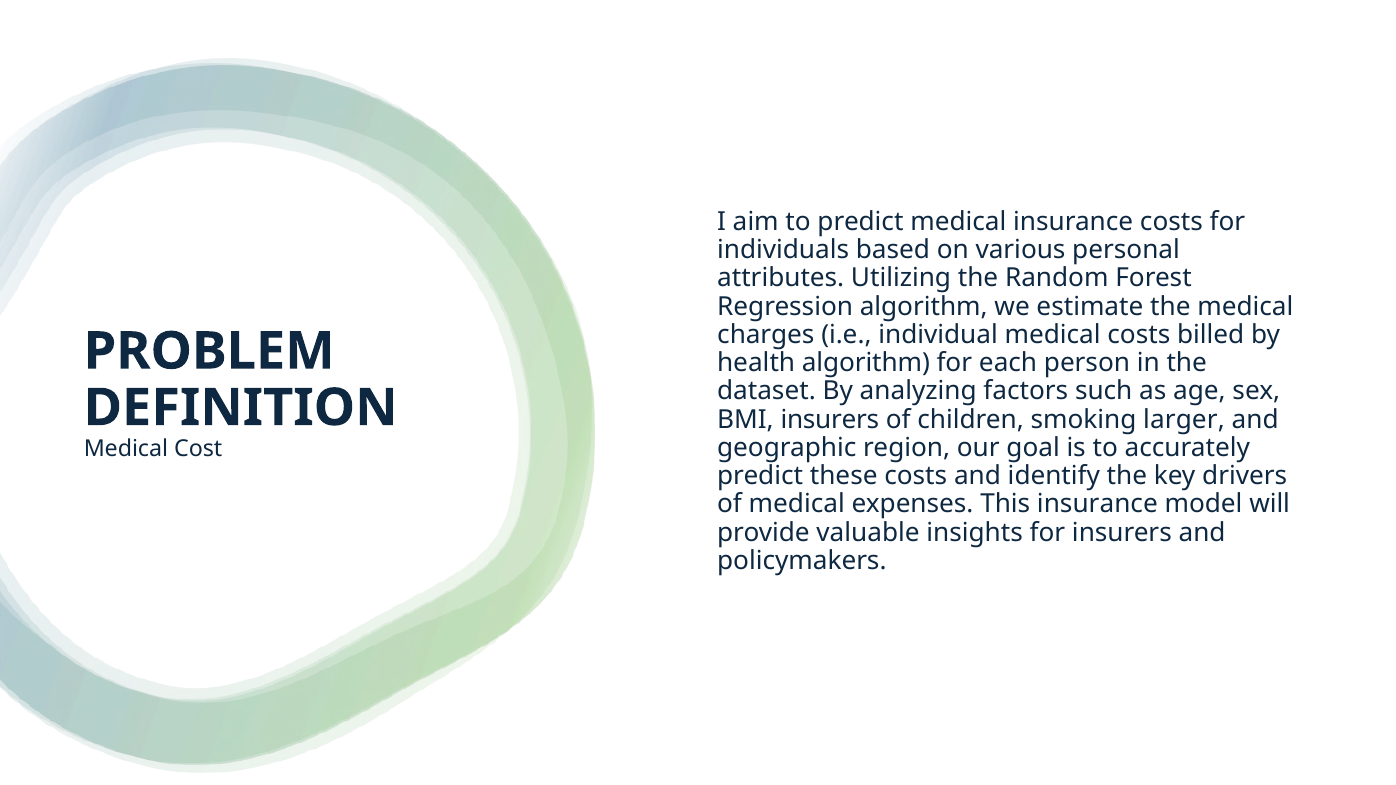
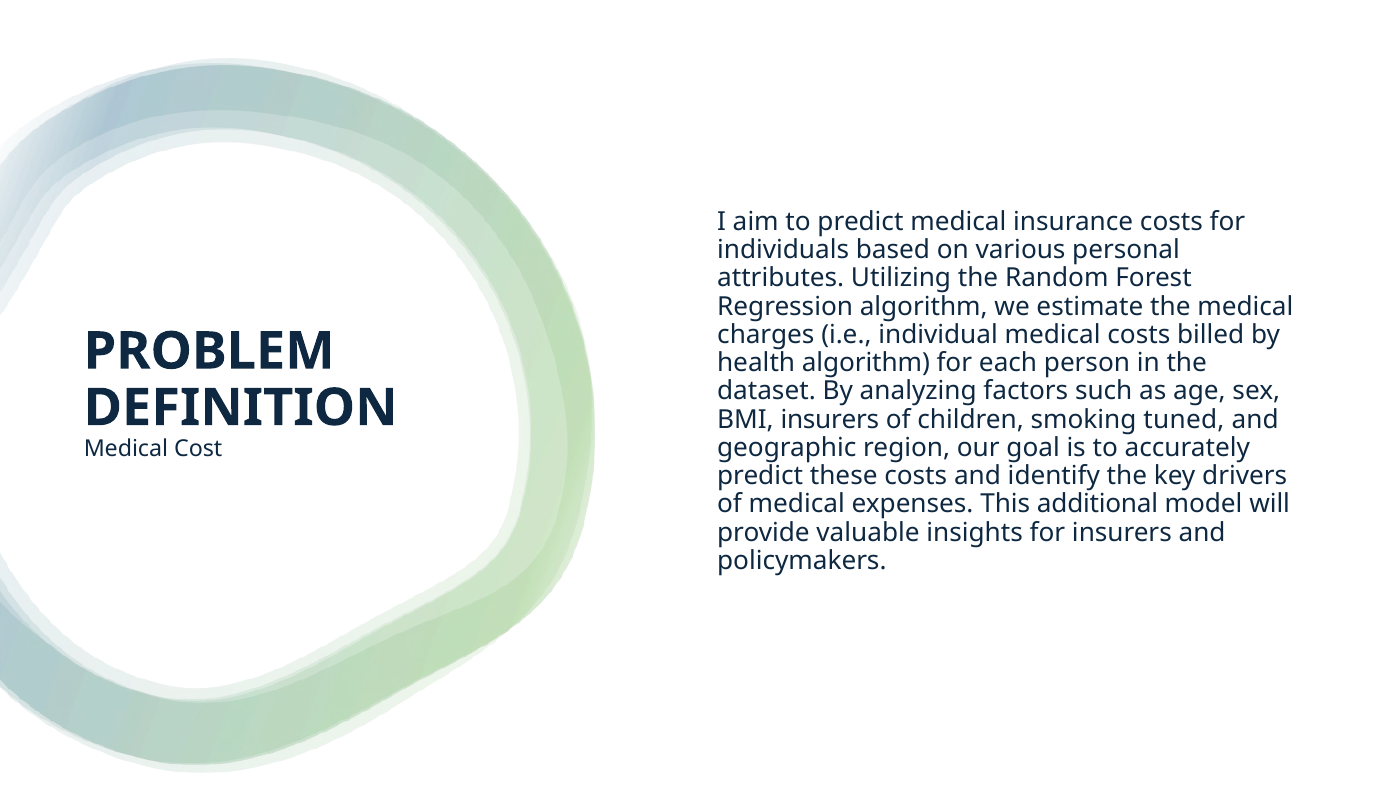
larger: larger -> tuned (1184, 420)
This insurance: insurance -> additional (1098, 505)
